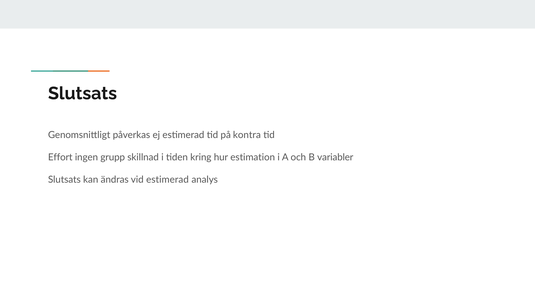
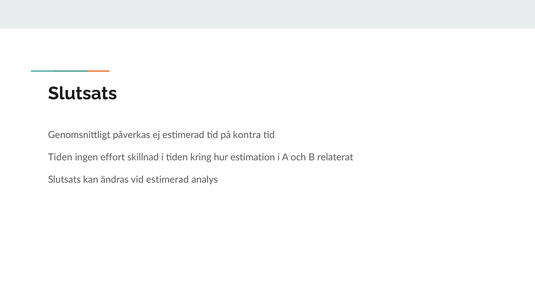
Effort: Effort -> Tiden (60, 157)
grupp: grupp -> effort (113, 157)
variabler: variabler -> relaterat (335, 157)
